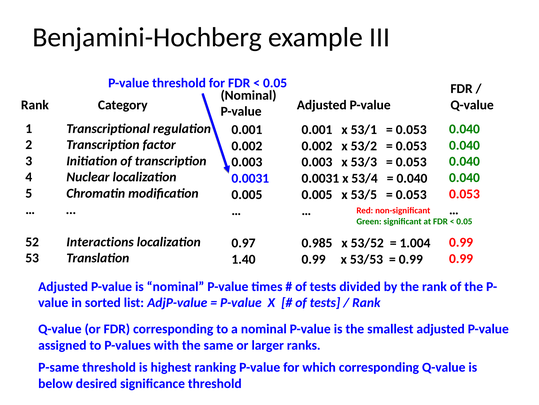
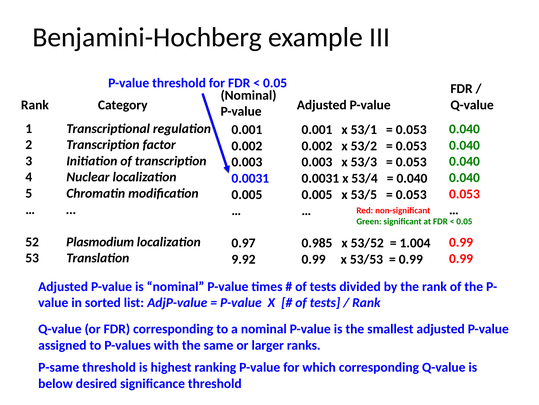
Interactions: Interactions -> Plasmodium (100, 242)
1.40: 1.40 -> 9.92 (243, 259)
